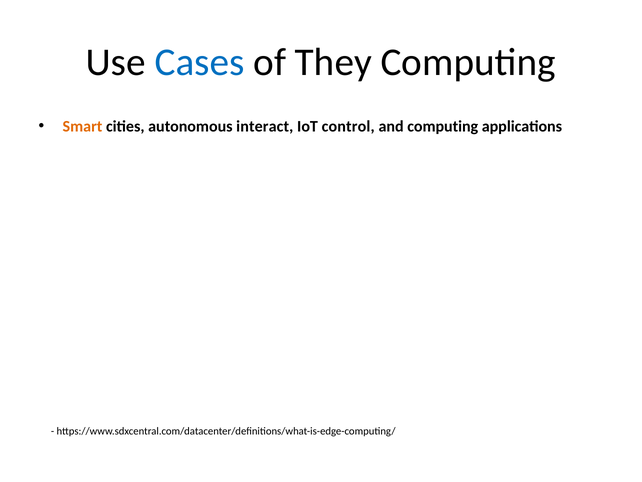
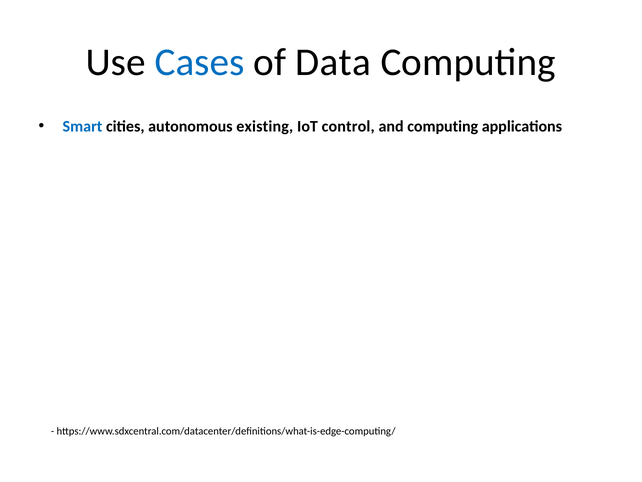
They: They -> Data (333, 62)
Smart colour: orange -> blue (82, 126)
interact: interact -> existing (265, 126)
